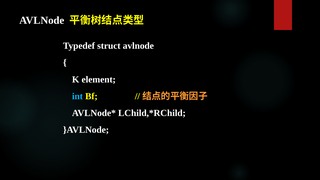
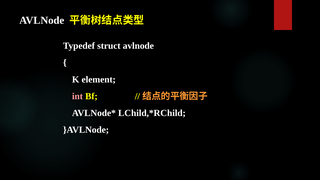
int colour: light blue -> pink (77, 96)
